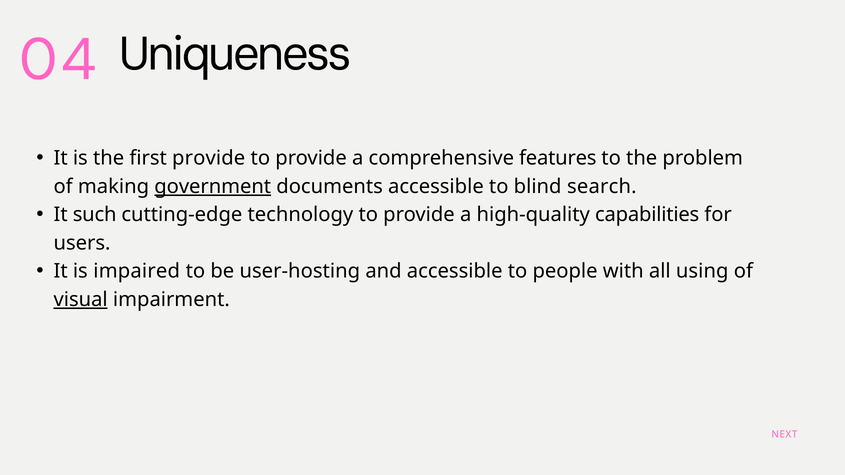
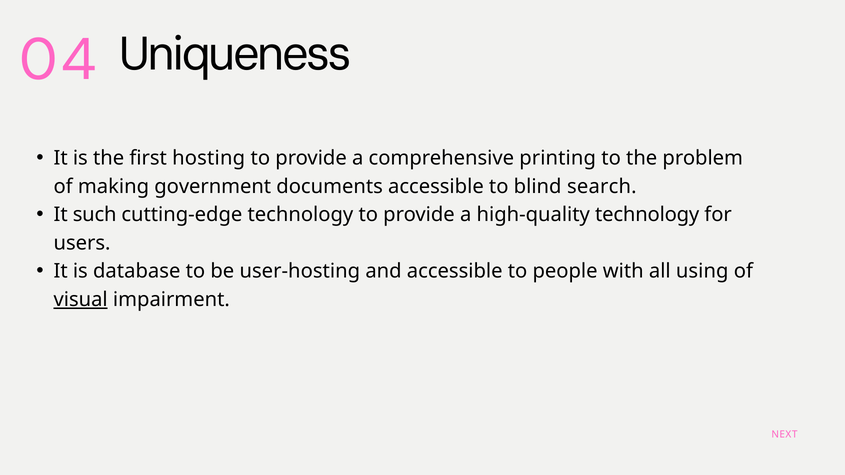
first provide: provide -> hosting (209, 158)
features: features -> printing (558, 158)
government underline: present -> none (213, 187)
high-quality capabilities: capabilities -> technology (647, 215)
impaired: impaired -> database (137, 271)
